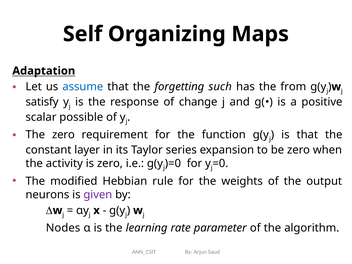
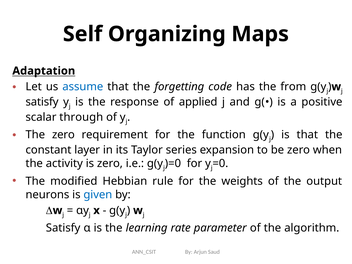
such: such -> code (220, 87)
change: change -> applied (198, 102)
possible: possible -> through (81, 117)
given colour: purple -> blue (98, 195)
Nodes: Nodes -> Satisfy (63, 228)
